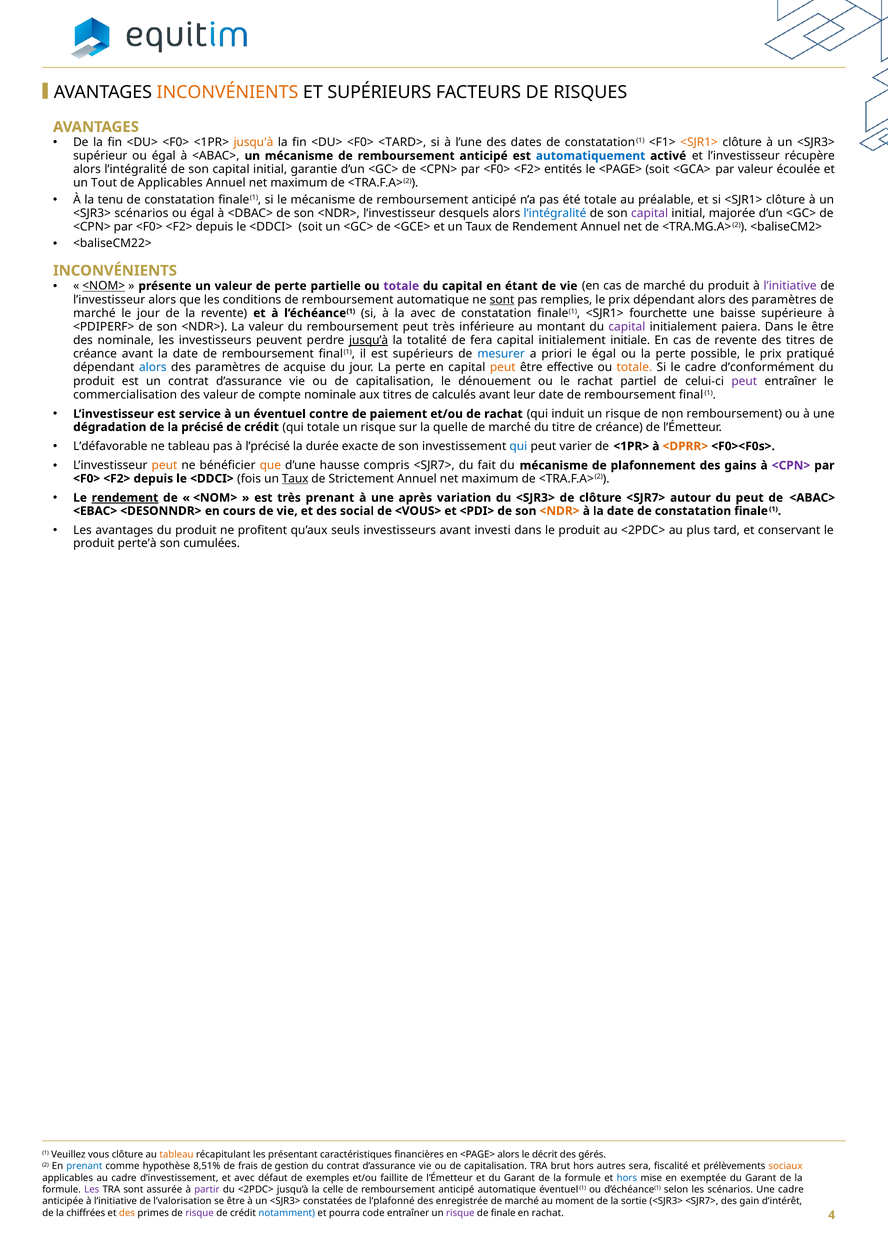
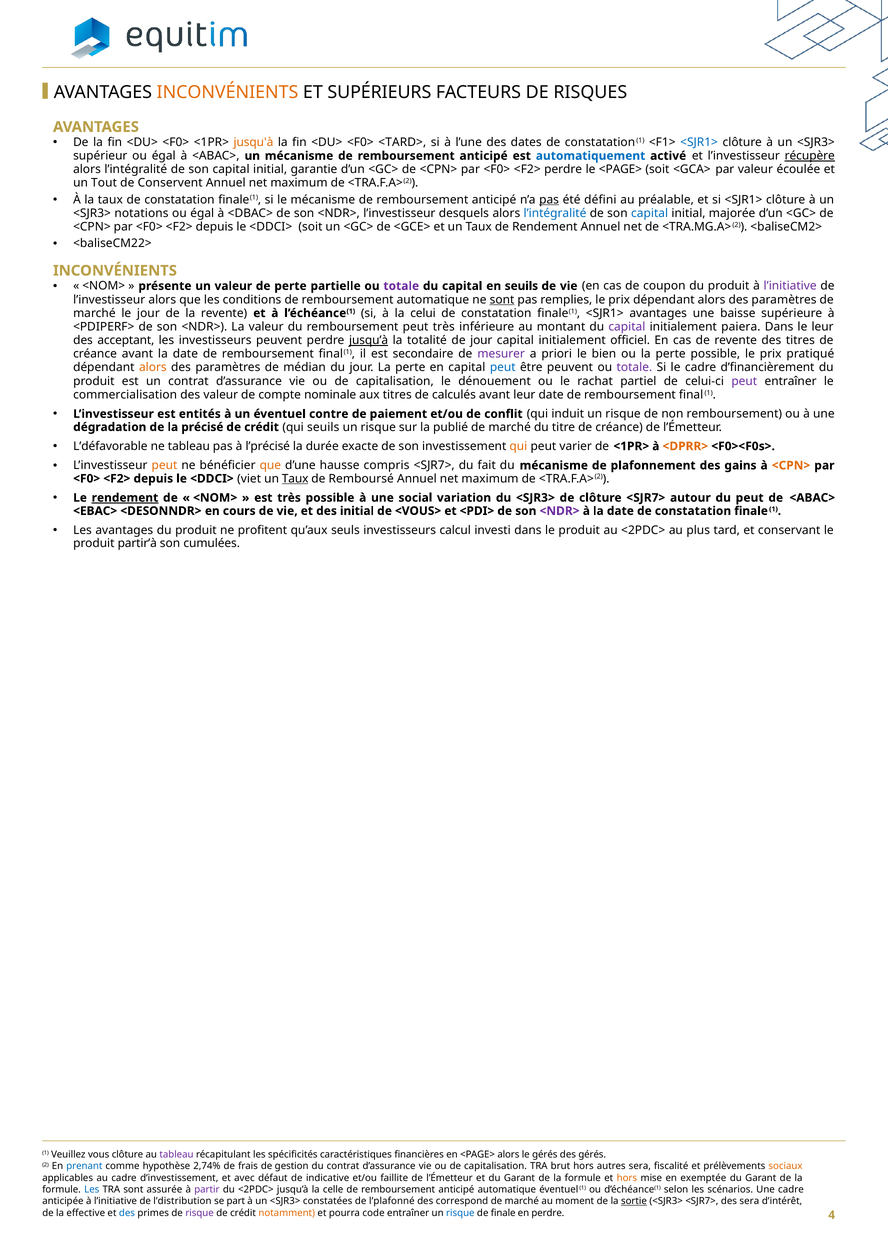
<SJR1> colour: orange -> blue (699, 142)
récupère underline: none -> present (810, 156)
<F2> entités: entités -> perdre (563, 169)
de Applicables: Applicables -> Conservent (170, 183)
la tenu: tenu -> taux (110, 199)
pas underline: none -> present (549, 199)
été totale: totale -> défini (600, 199)
<SJR3> scénarios: scénarios -> notations (141, 213)
capital colour: purple -> blue (650, 213)
<NOM> underline: present -> none (104, 286)
en étant: étant -> seuils (521, 286)
cas de marché: marché -> coupon (664, 286)
la avec: avec -> celui (423, 313)
<SJR1> fourchette: fourchette -> avantages (658, 313)
le être: être -> leur (823, 326)
des nominale: nominale -> acceptant (126, 340)
de fera: fera -> jour (481, 340)
initiale: initiale -> officiel (630, 340)
est supérieurs: supérieurs -> secondaire (423, 354)
mesurer colour: blue -> purple (501, 354)
le égal: égal -> bien (604, 354)
alors colour: blue -> orange (153, 367)
acquise: acquise -> médian (305, 367)
peut colour: orange -> blue (503, 367)
être effective: effective -> peuvent (570, 367)
totale colour: orange -> purple (634, 367)
d’conformément: d’conformément -> d’financièrement (767, 367)
service: service -> entités (200, 414)
de rachat: rachat -> conflit (503, 414)
qui totale: totale -> seuils (323, 427)
quelle: quelle -> publié (451, 427)
qui colour: blue -> orange (518, 446)
<CPN> colour: purple -> orange (791, 465)
fois: fois -> viet (249, 478)
Strictement: Strictement -> Remboursé (361, 478)
très prenant: prenant -> possible (330, 497)
après: après -> social (415, 497)
des social: social -> initial (357, 510)
<NDR> colour: orange -> purple (560, 510)
investisseurs avant: avant -> calcul (455, 530)
perte’à: perte’à -> partir’à (137, 543)
tableau colour: orange -> purple (177, 1154)
présentant: présentant -> spécificités (293, 1154)
le décrit: décrit -> gérés (545, 1154)
8,51%: 8,51% -> 2,74% (207, 1165)
exemples: exemples -> indicative (328, 1177)
hors colour: blue -> orange (627, 1177)
Les colour: purple -> blue (92, 1189)
l’valorisation: l’valorisation -> l’distribution (182, 1200)
se être: être -> part (236, 1200)
enregistrée: enregistrée -> correspond (462, 1200)
sortie underline: none -> present (634, 1200)
des gain: gain -> sera (749, 1200)
chiffrées: chiffrées -> effective (86, 1212)
des colour: orange -> blue (127, 1212)
notamment colour: blue -> orange (287, 1212)
risque colour: purple -> blue (460, 1212)
en rachat: rachat -> perdre (548, 1212)
